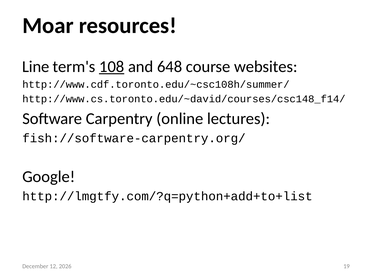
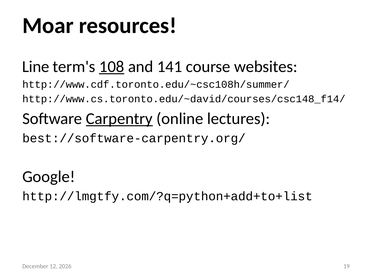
648: 648 -> 141 (170, 67)
Carpentry underline: none -> present (119, 119)
fish://software-carpentry.org/: fish://software-carpentry.org/ -> best://software-carpentry.org/ (134, 138)
